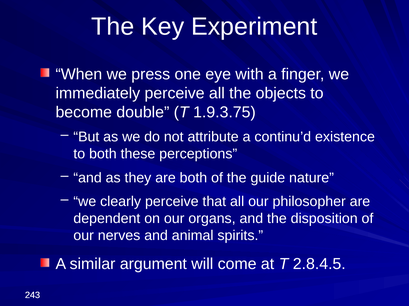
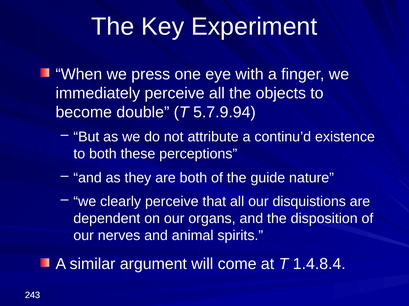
1.9.3.75: 1.9.3.75 -> 5.7.9.94 (224, 112)
philosopher: philosopher -> disquistions (309, 202)
2.8.4.5: 2.8.4.5 -> 1.4.8.4 (319, 264)
